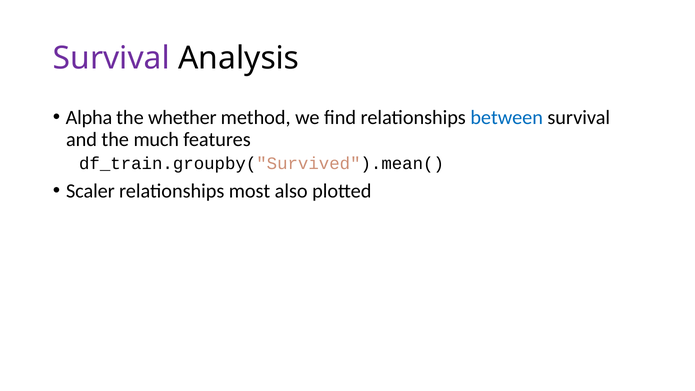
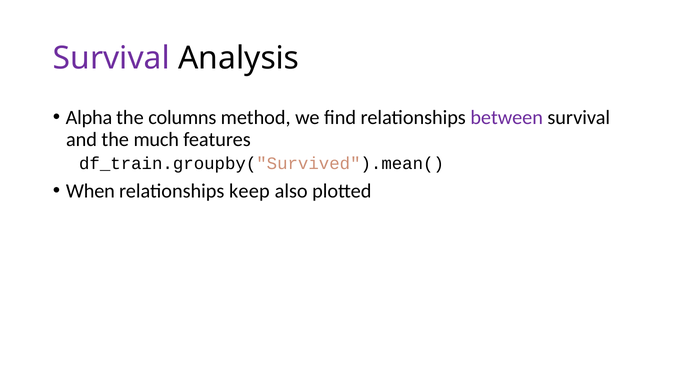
whether: whether -> columns (182, 118)
between colour: blue -> purple (507, 118)
Scaler: Scaler -> When (90, 191)
most: most -> keep (249, 191)
